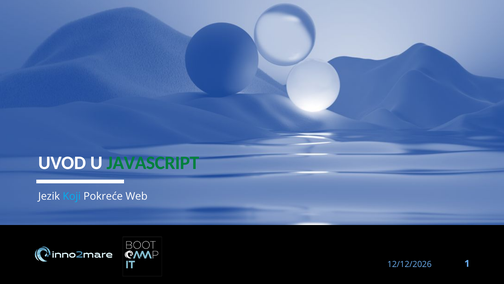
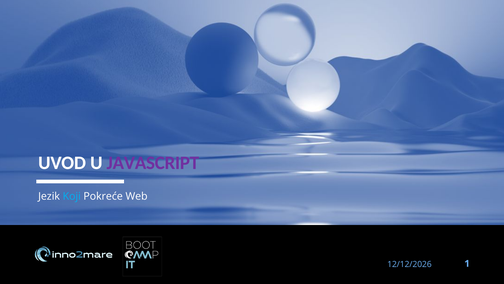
JAVASCRIPT colour: green -> purple (153, 163)
